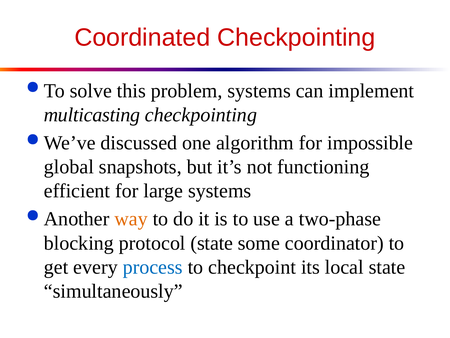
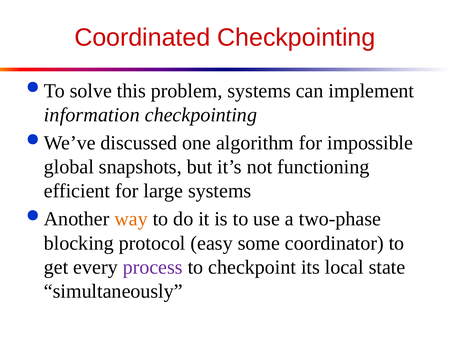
multicasting: multicasting -> information (92, 115)
protocol state: state -> easy (212, 243)
process colour: blue -> purple (153, 267)
